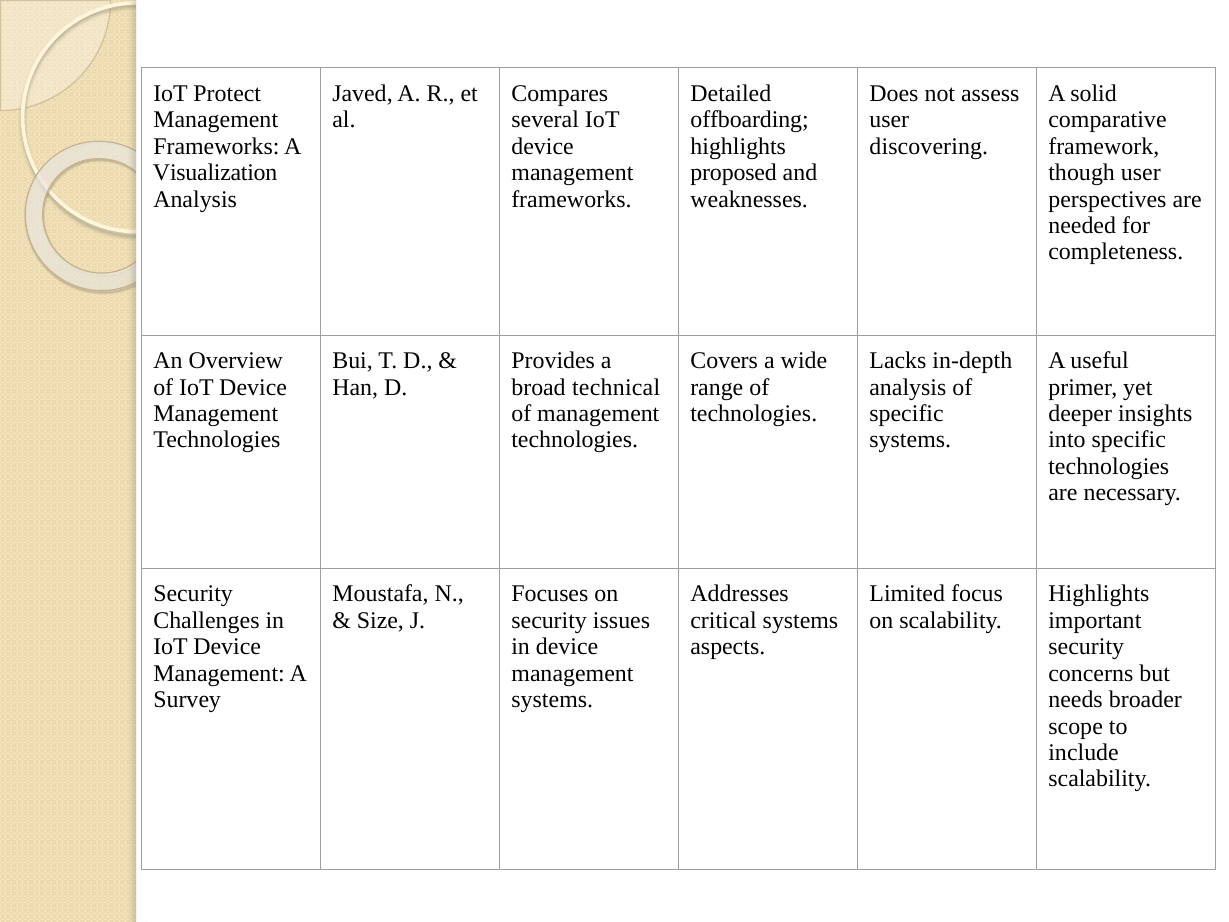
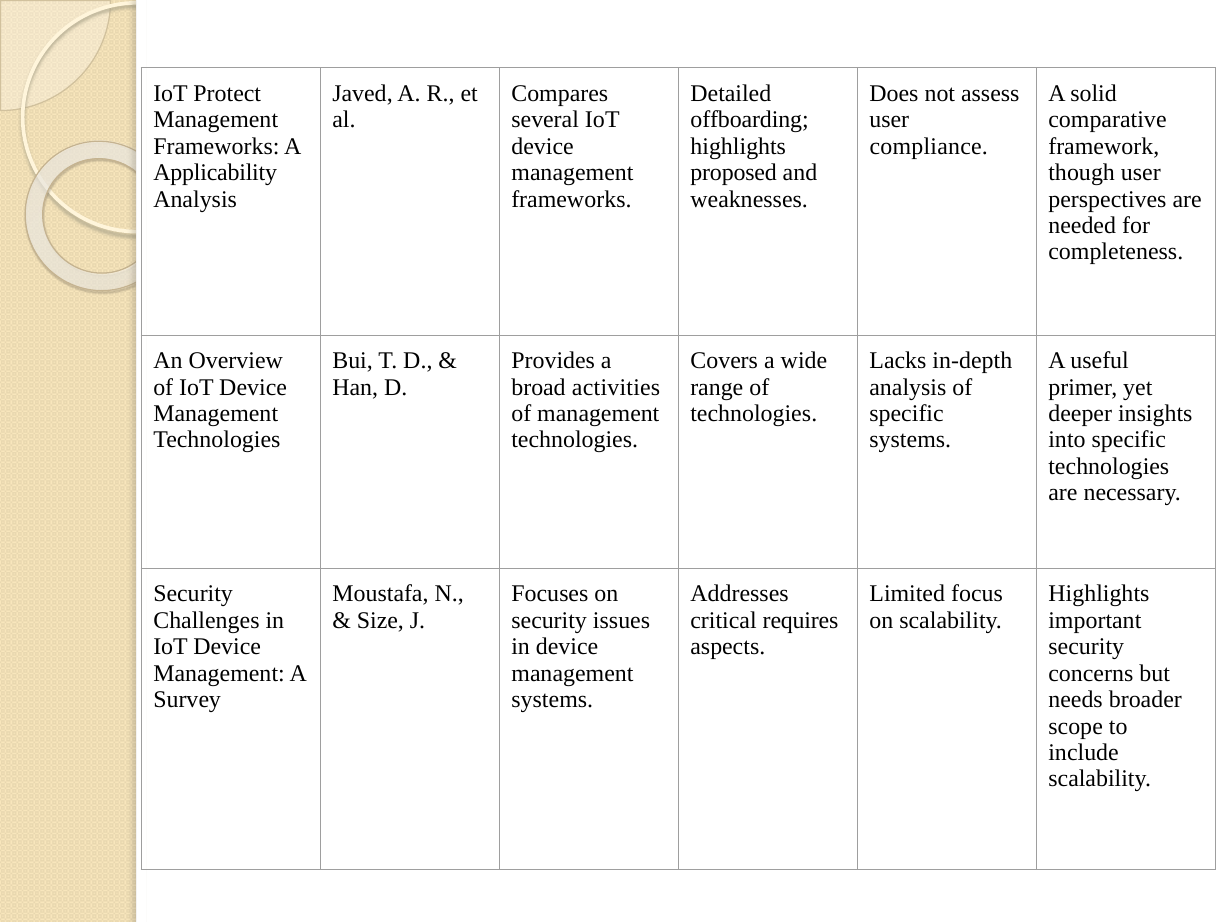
discovering: discovering -> compliance (929, 146)
Visualization: Visualization -> Applicability (215, 173)
technical: technical -> activities (616, 387)
critical systems: systems -> requires (801, 620)
